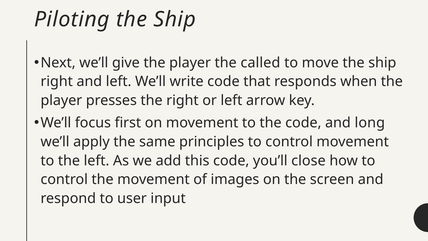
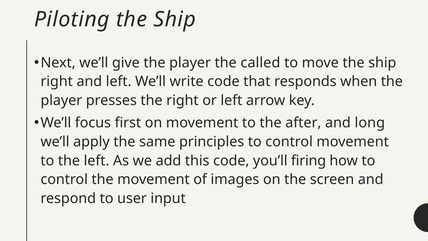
the code: code -> after (303, 123)
close: close -> firing (309, 160)
